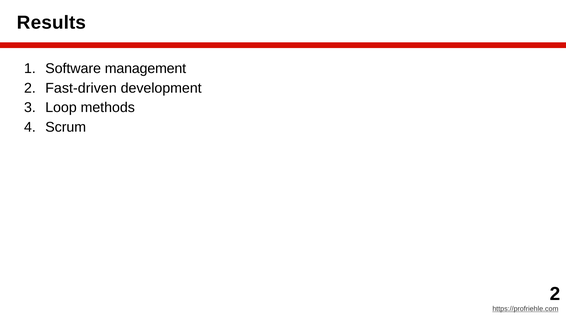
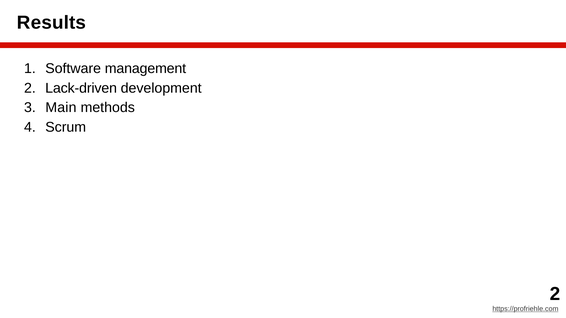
Fast-driven: Fast-driven -> Lack-driven (81, 88)
Loop: Loop -> Main (61, 108)
